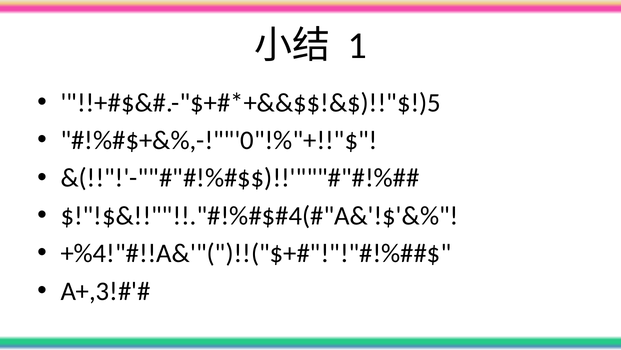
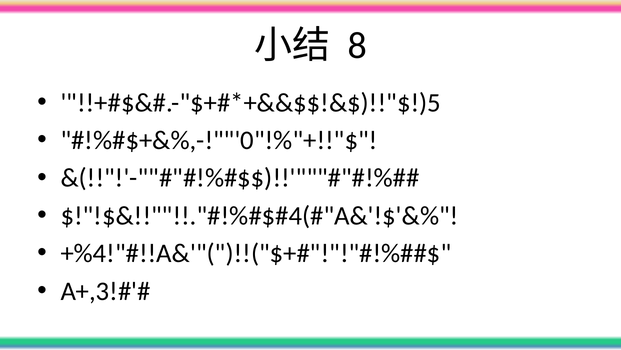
1: 1 -> 8 (357, 46)
